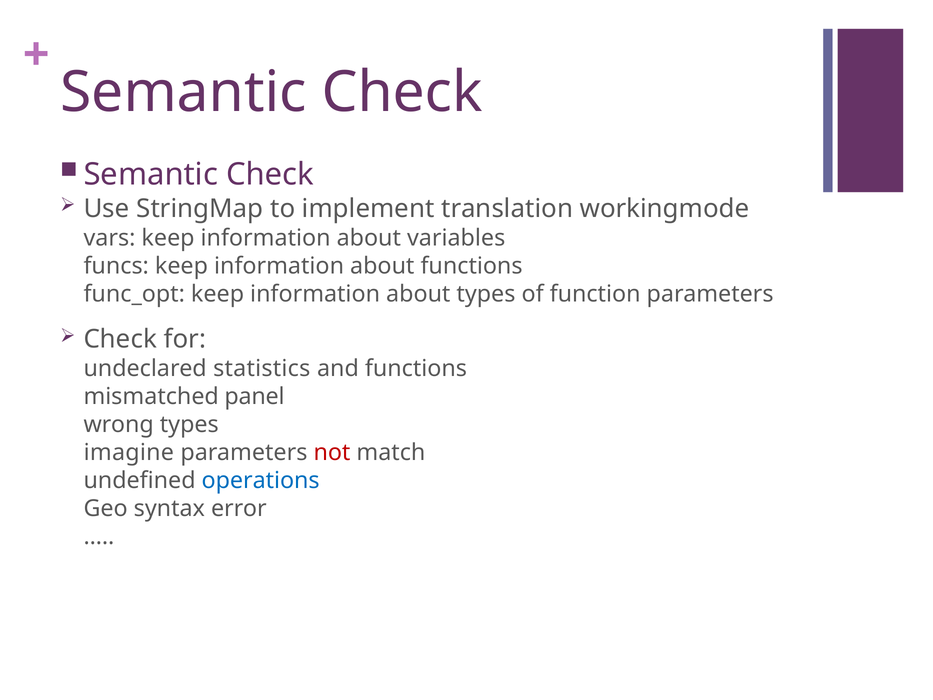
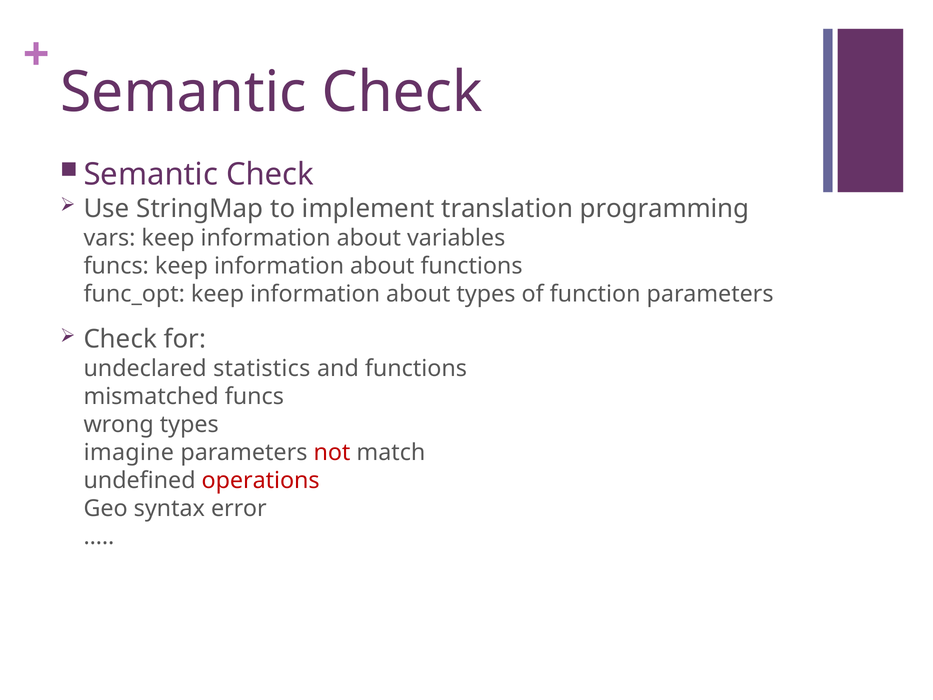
workingmode: workingmode -> programming (665, 208)
mismatched panel: panel -> funcs (254, 396)
operations colour: blue -> red (261, 480)
